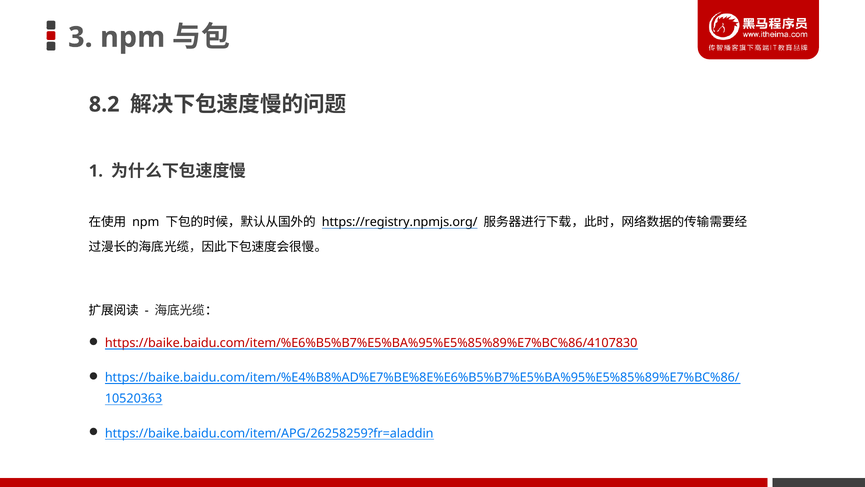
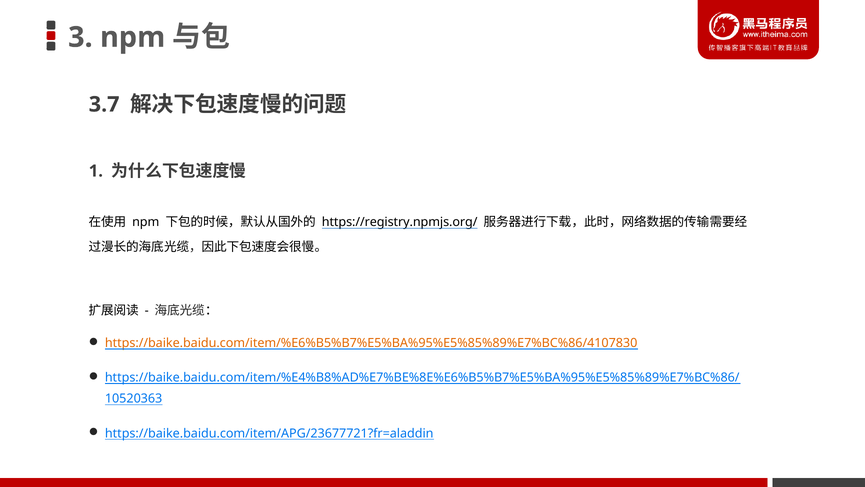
8.2: 8.2 -> 3.7 (104, 104)
https://baike.baidu.com/item/%E6%B5%B7%E5%BA%95%E5%85%89%E7%BC%86/4107830 colour: red -> orange (371, 343)
https://baike.baidu.com/item/APG/26258259?fr=aladdin: https://baike.baidu.com/item/APG/26258259?fr=aladdin -> https://baike.baidu.com/item/APG/23677721?fr=aladdin (269, 433)
